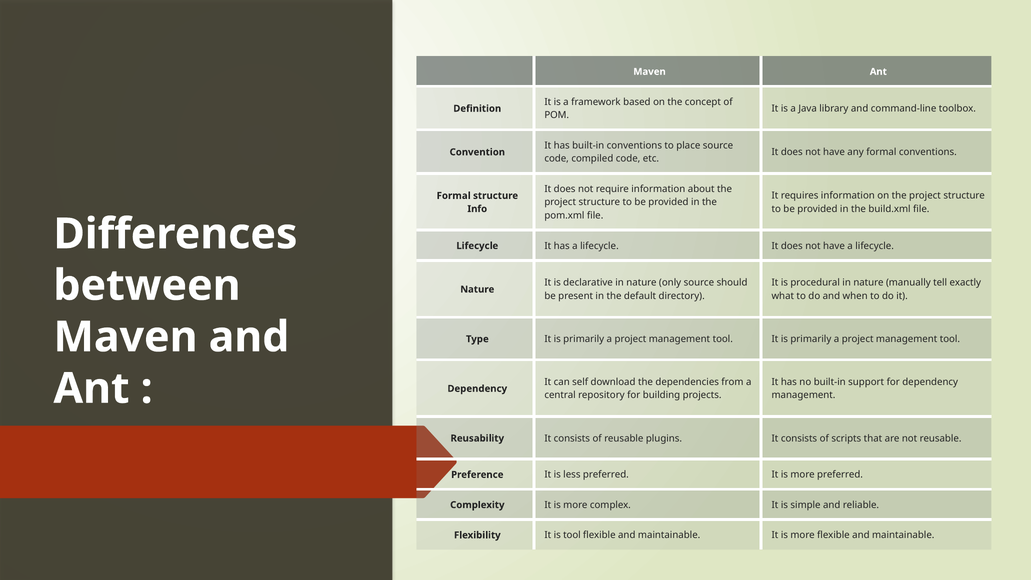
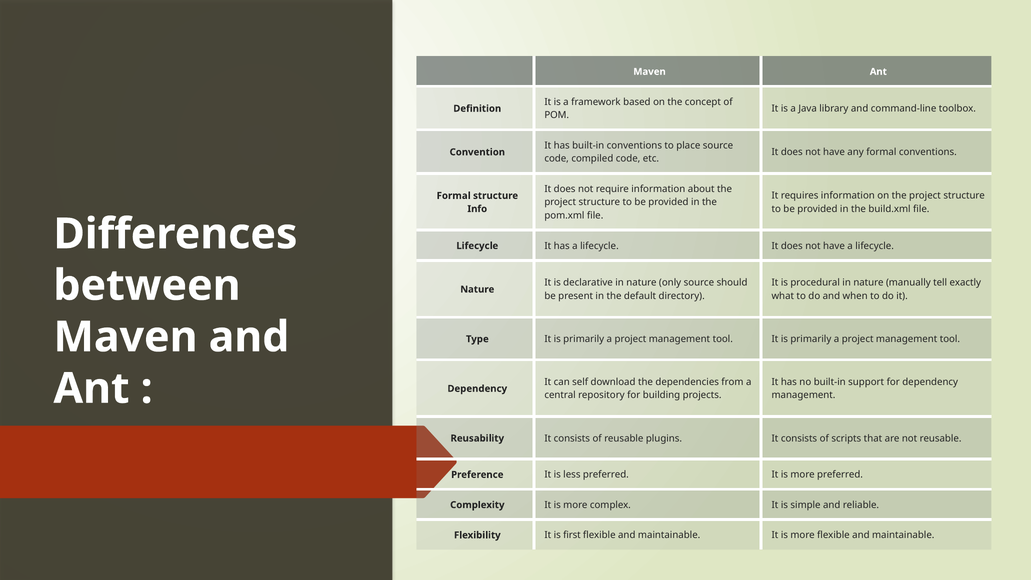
is tool: tool -> first (572, 535)
